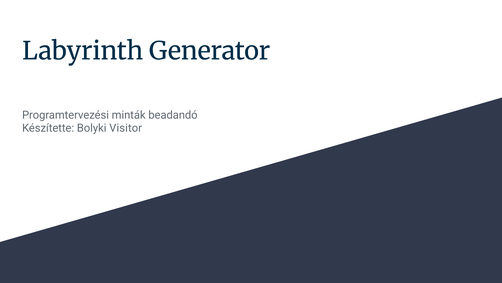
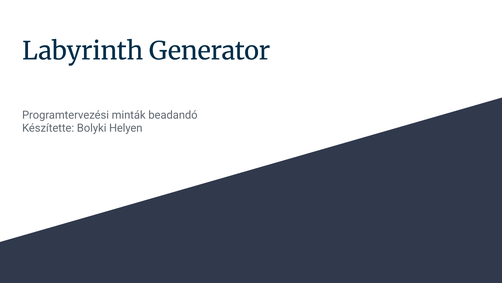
Visitor: Visitor -> Helyen (126, 128)
